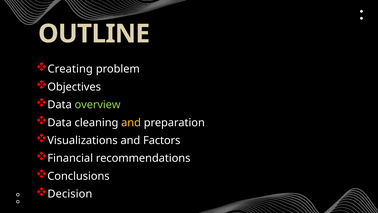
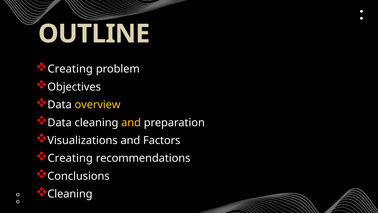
overview colour: light green -> yellow (98, 105)
Financial: Financial -> Creating (70, 158)
Decision: Decision -> Cleaning (70, 194)
